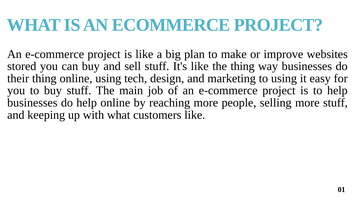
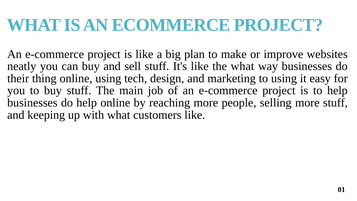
stored: stored -> neatly (22, 66)
the thing: thing -> what (242, 66)
